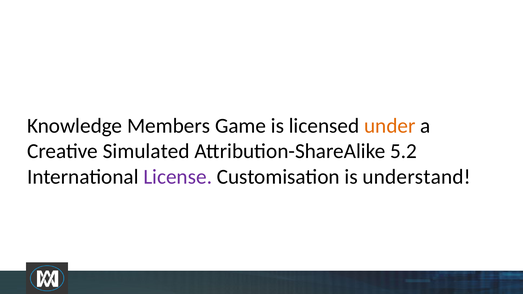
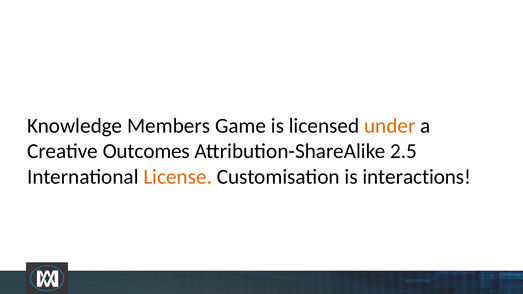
Simulated: Simulated -> Outcomes (146, 151)
5.2: 5.2 -> 2.5 (404, 151)
License colour: purple -> orange (178, 177)
understand: understand -> interactions (417, 177)
